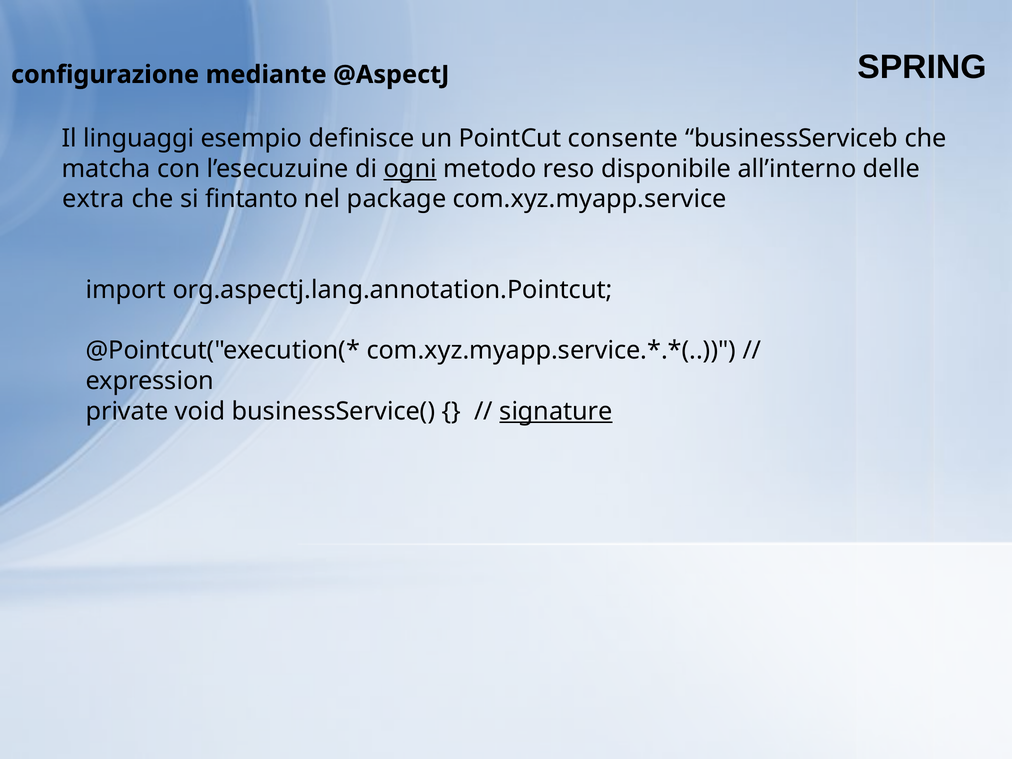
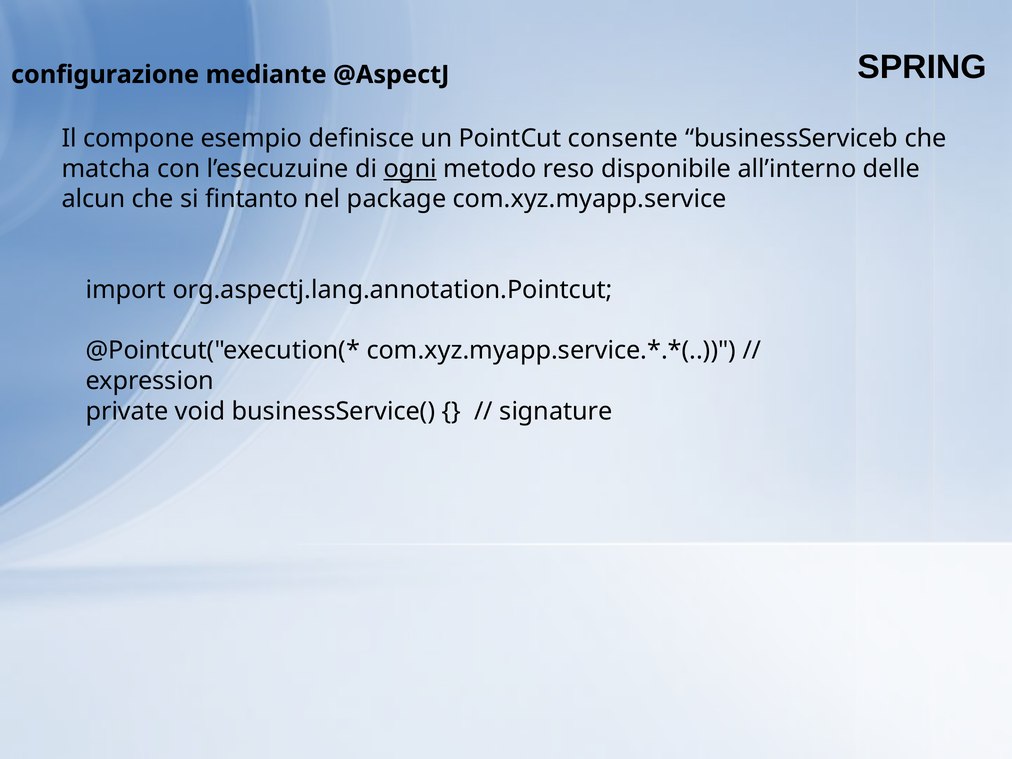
linguaggi: linguaggi -> compone (139, 138)
extra: extra -> alcun (94, 199)
signature underline: present -> none (556, 411)
